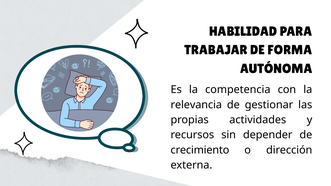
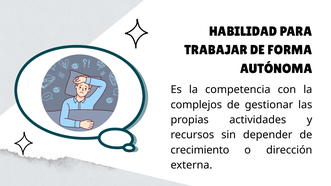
relevancia: relevancia -> complejos (196, 105)
